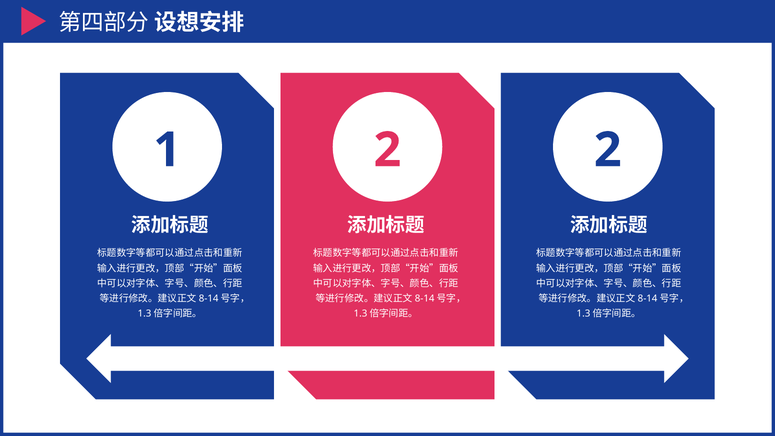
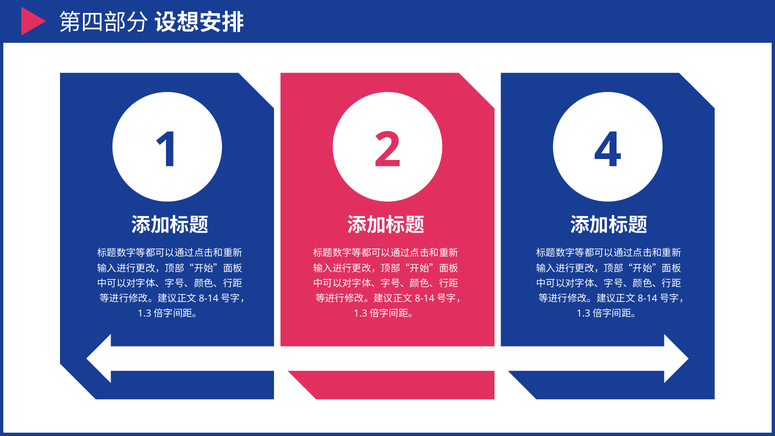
2 2: 2 -> 4 (608, 150)
